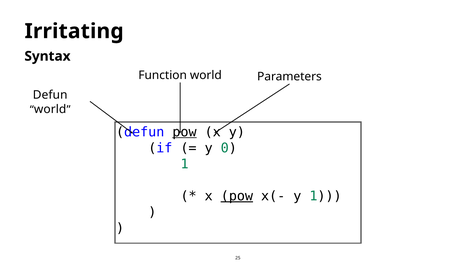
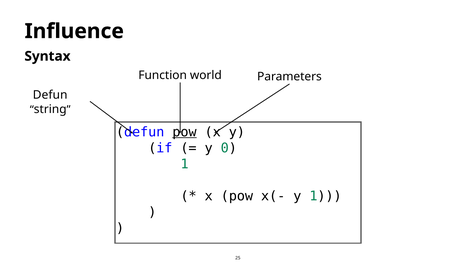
Irritating: Irritating -> Influence (74, 31)
world: world -> string (50, 110)
pow underline: present -> none (237, 197)
